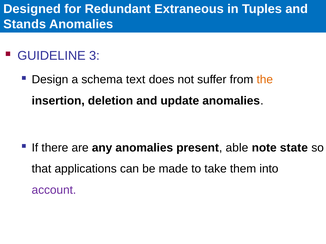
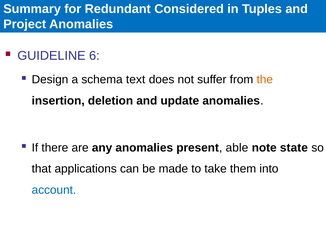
Designed: Designed -> Summary (32, 9)
Extraneous: Extraneous -> Considered (189, 9)
Stands: Stands -> Project (25, 24)
3: 3 -> 6 (94, 56)
account colour: purple -> blue (54, 190)
